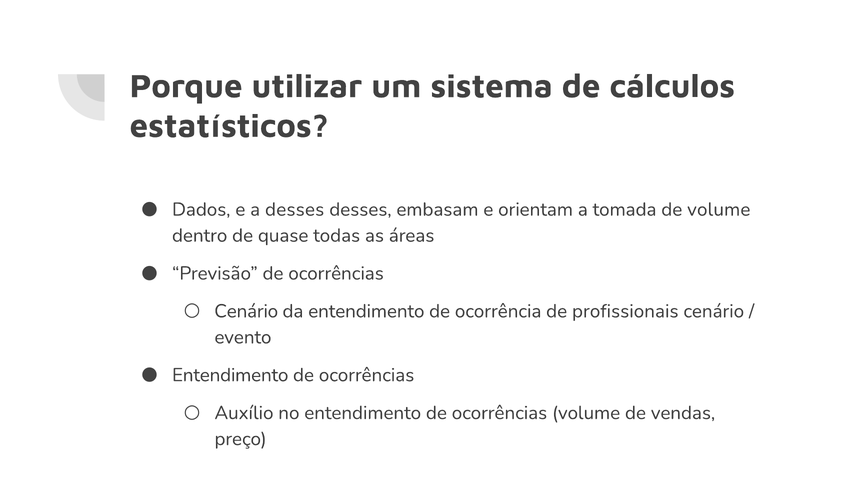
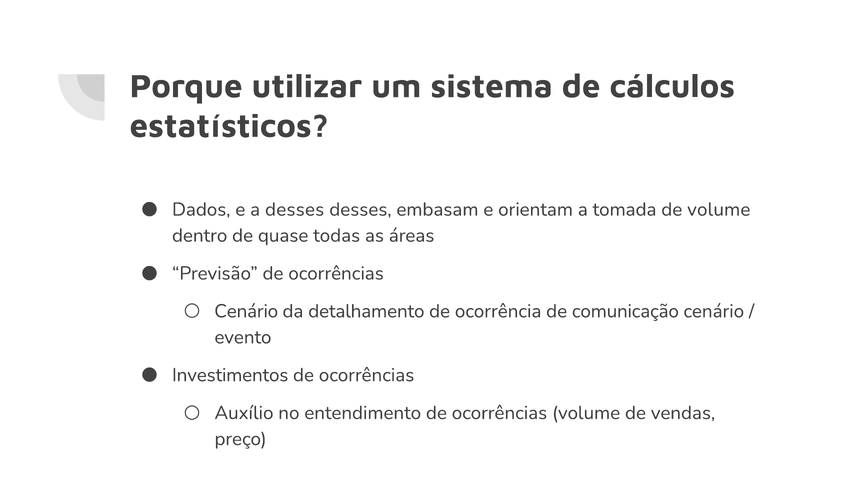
da entendimento: entendimento -> detalhamento (366, 311)
profissionais: profissionais -> comunicação (625, 311)
Entendimento: Entendimento -> Investimentos (230, 375)
